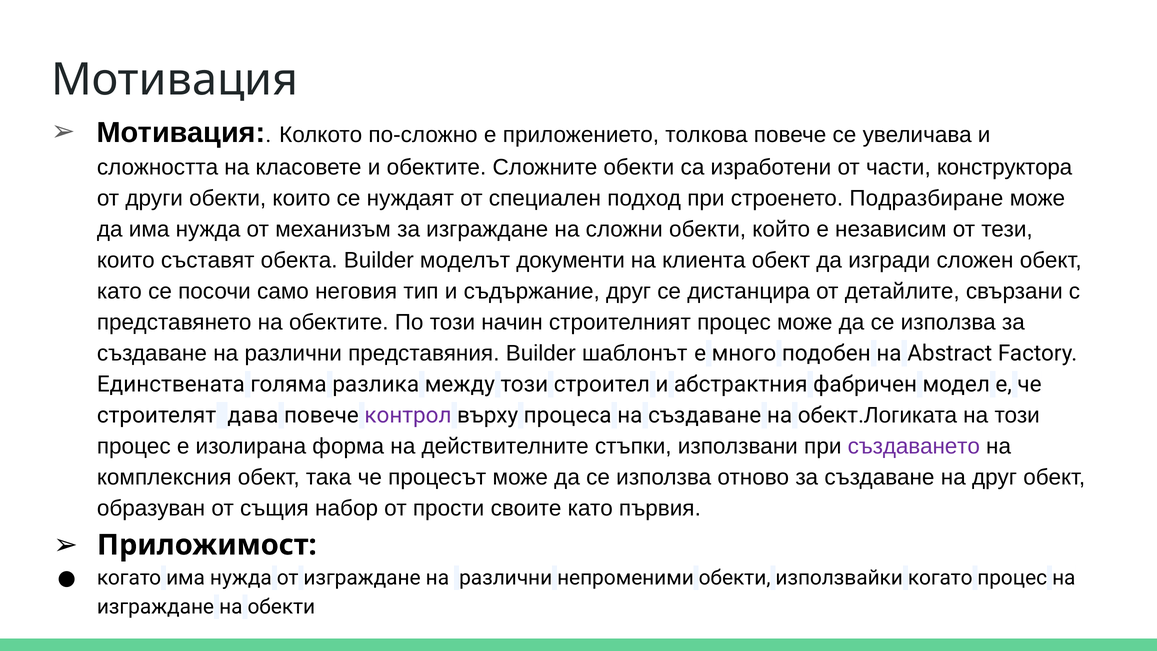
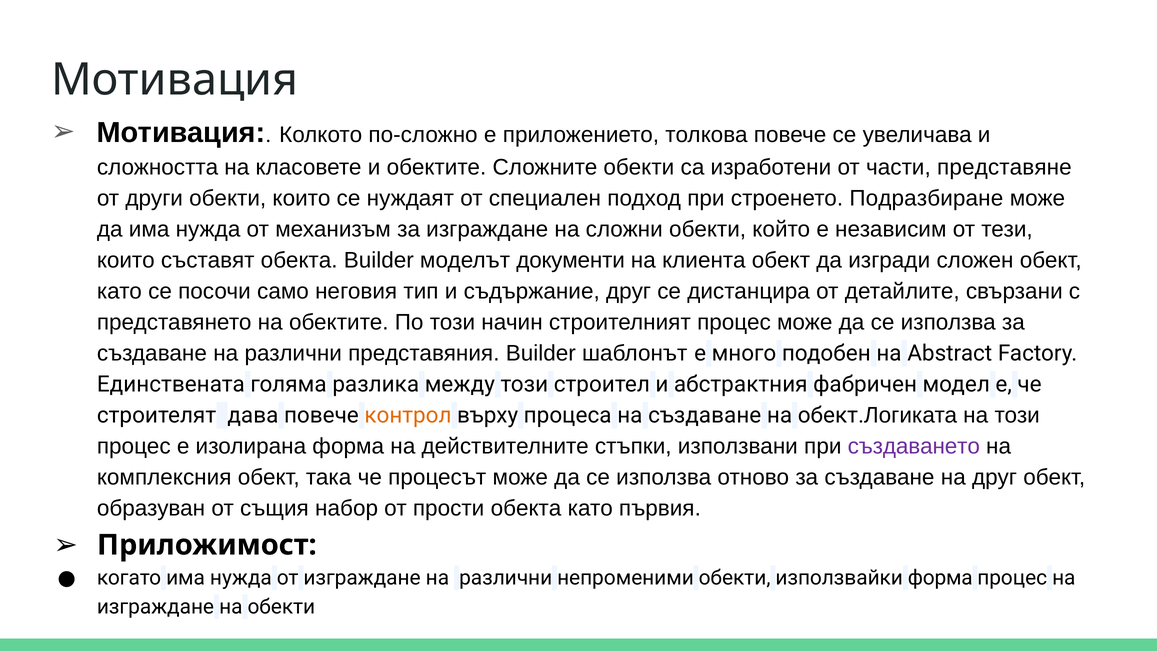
конструктора: конструктора -> представяне (1004, 167)
контрол colour: purple -> orange (408, 415)
прости своите: своите -> обекта (526, 508)
използвайки когато: когато -> форма (940, 578)
